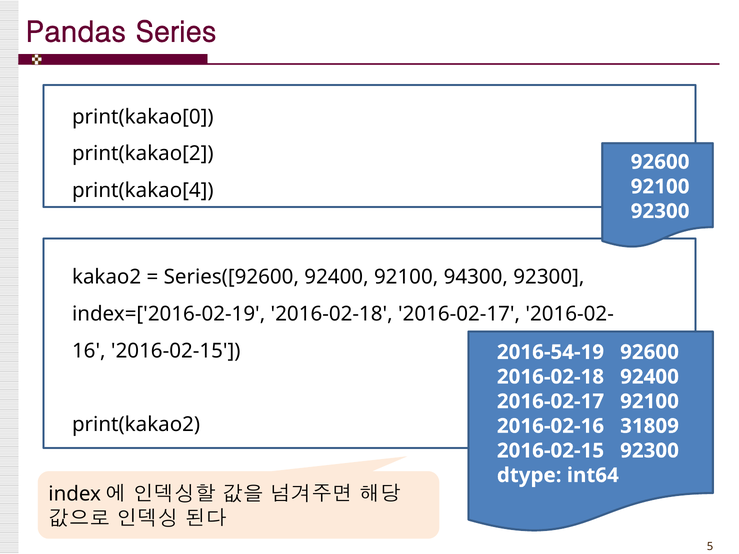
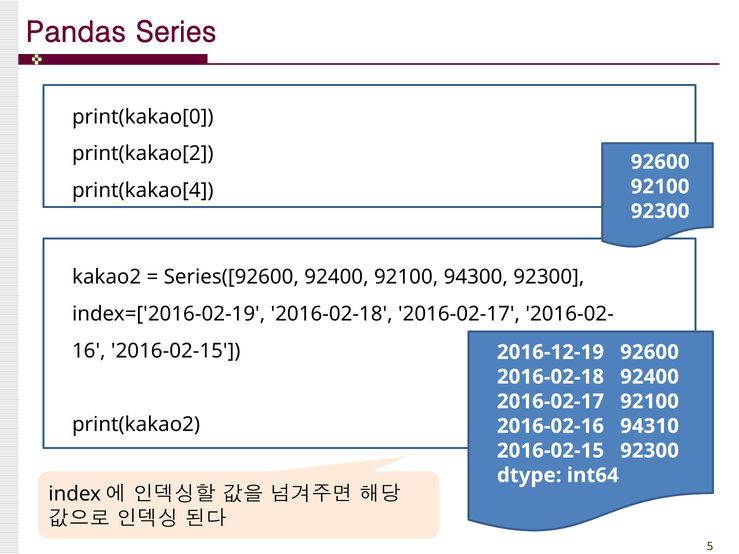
2016-54-19: 2016-54-19 -> 2016-12-19 (550, 352)
31809: 31809 -> 94310 (650, 426)
